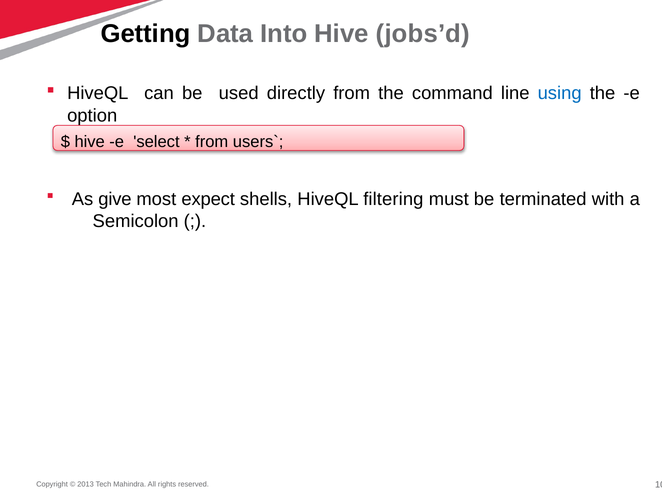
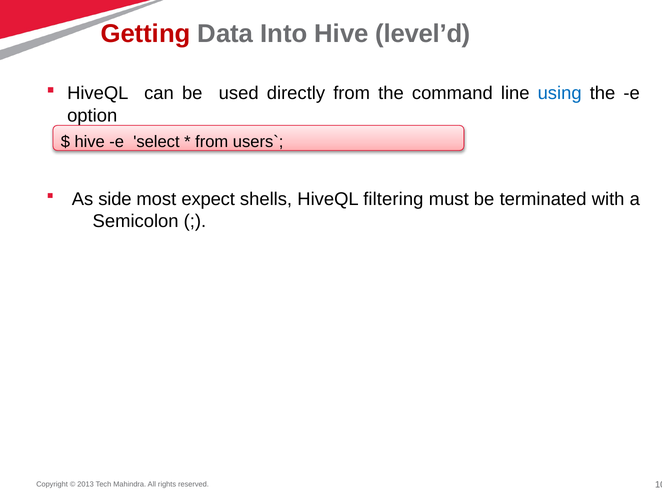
Getting colour: black -> red (145, 34)
jobs’d: jobs’d -> level’d (423, 34)
give: give -> side (115, 199)
